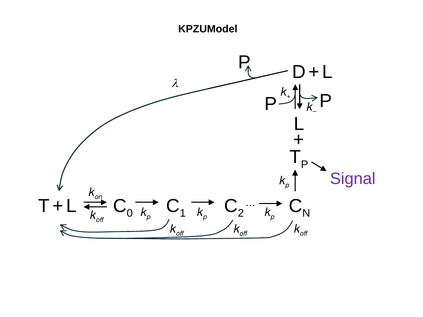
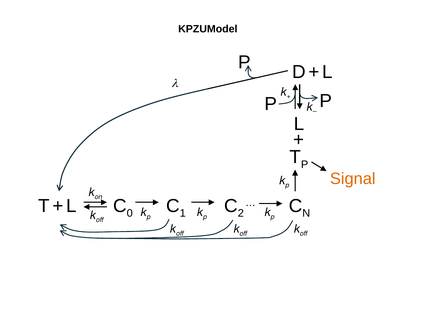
Signal colour: purple -> orange (353, 179)
